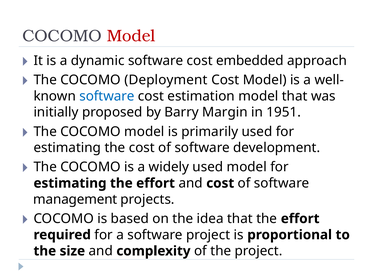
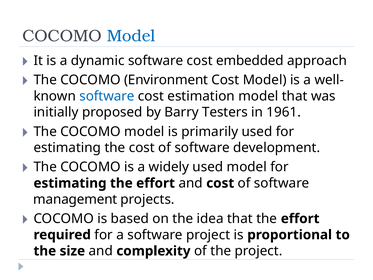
Model colour: red -> blue (131, 36)
Deployment: Deployment -> Environment (166, 80)
Margin: Margin -> Testers (225, 112)
1951: 1951 -> 1961 (284, 112)
